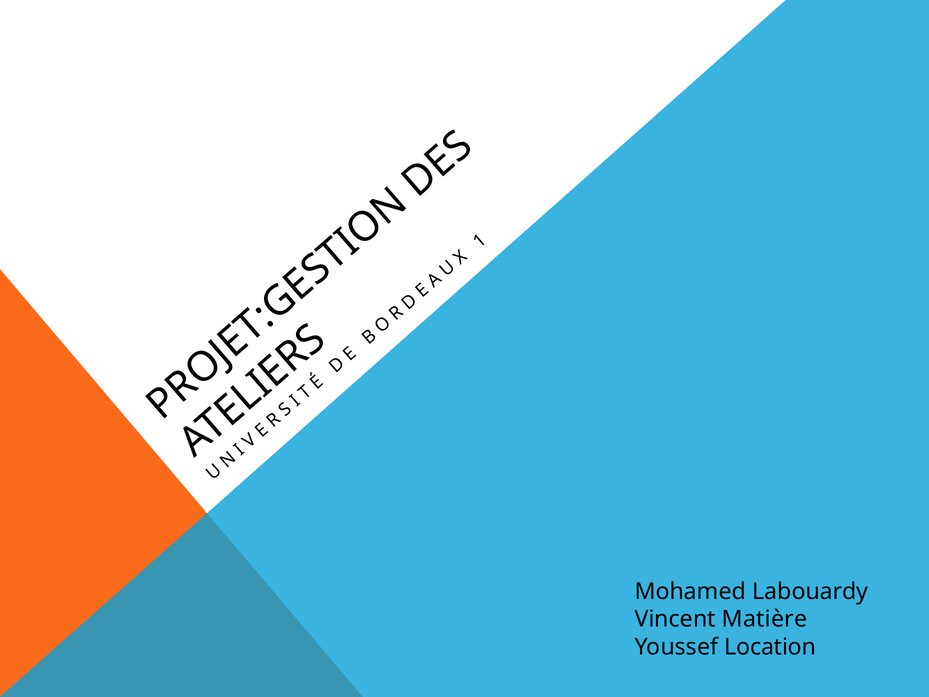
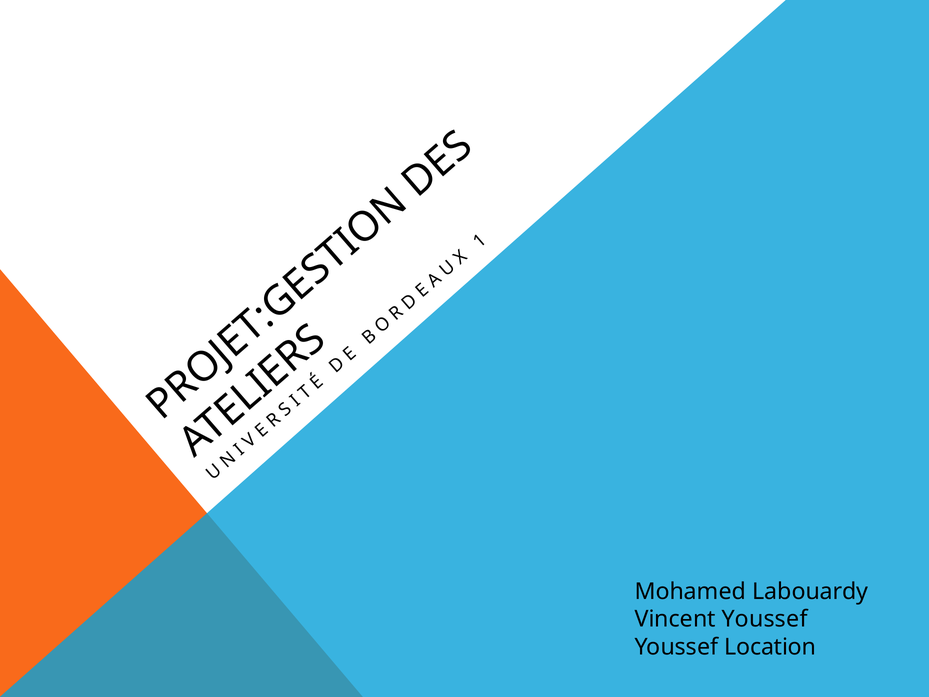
Vincent Matière: Matière -> Youssef (765, 619)
